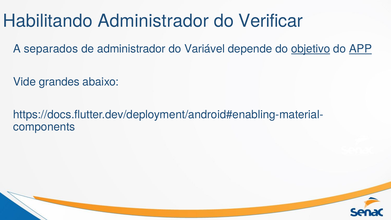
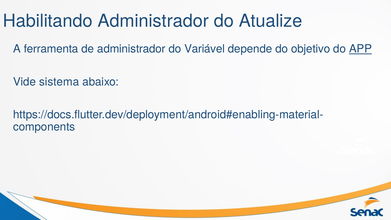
Verificar: Verificar -> Atualize (271, 21)
separados: separados -> ferramenta (51, 49)
objetivo underline: present -> none (311, 49)
grandes: grandes -> sistema (59, 82)
